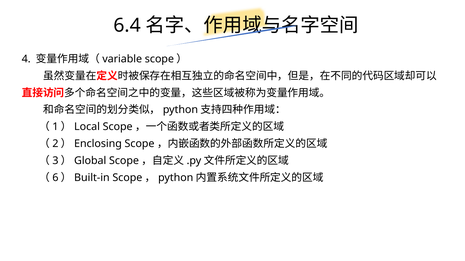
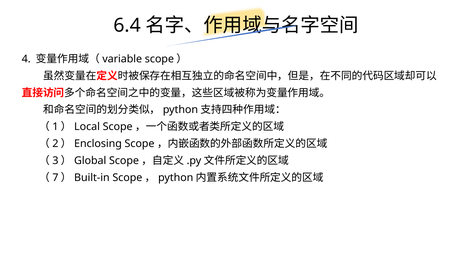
6: 6 -> 7 (55, 178)
